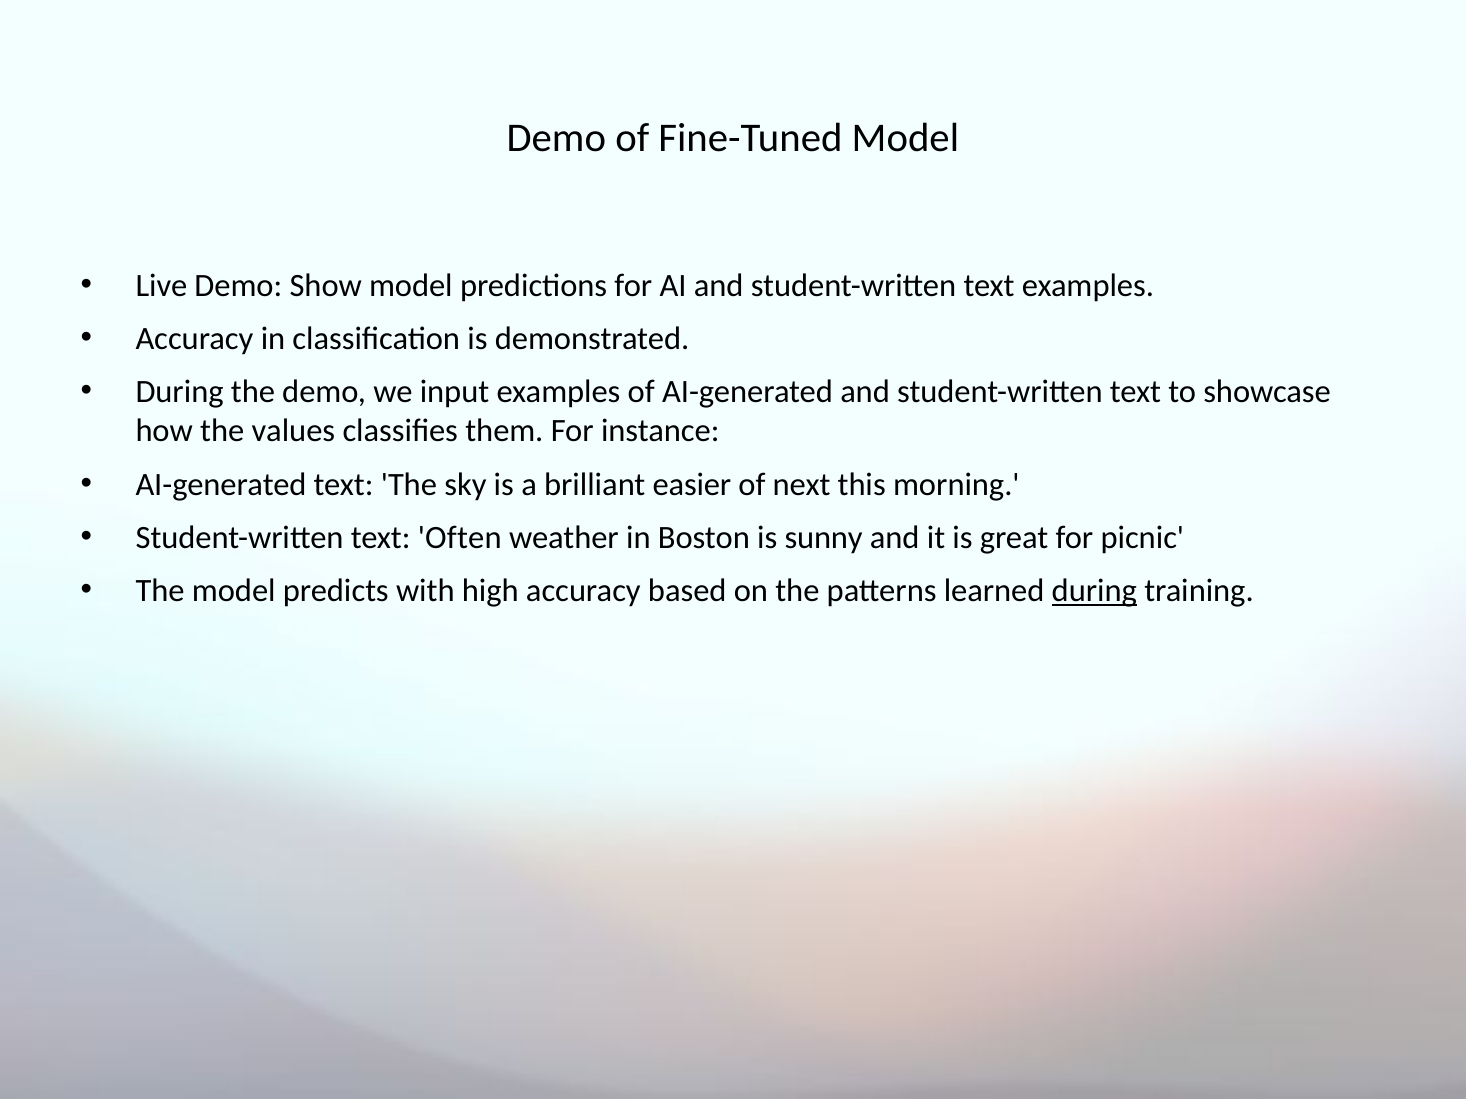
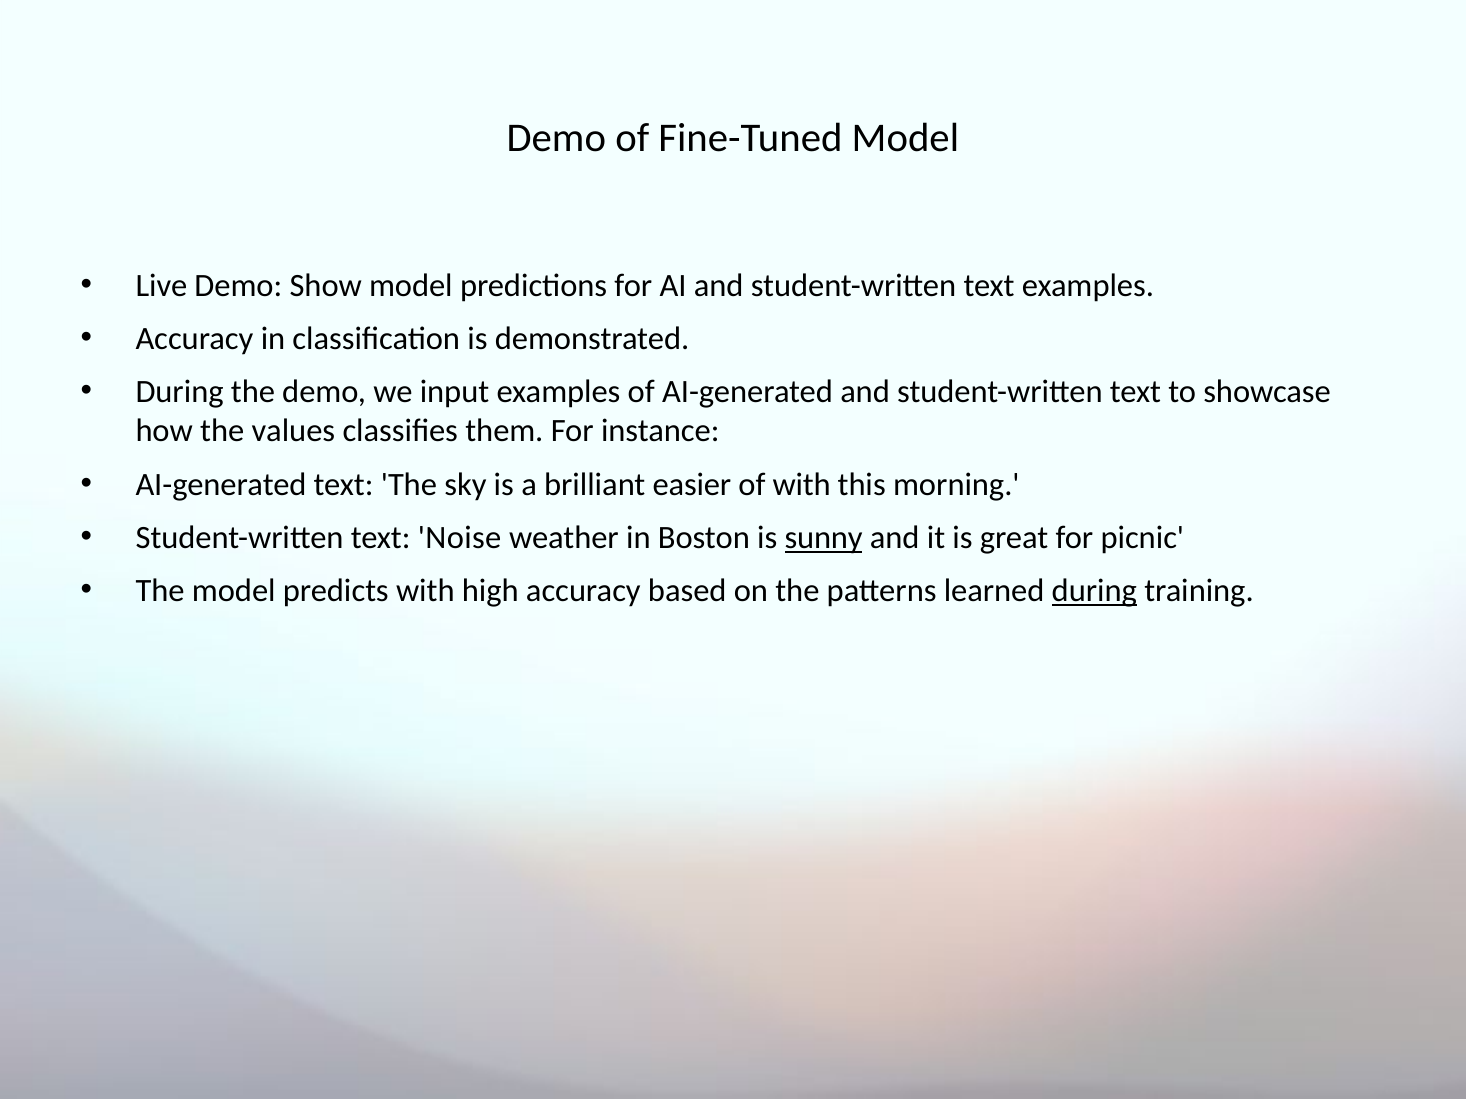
of next: next -> with (802, 485)
Often: Often -> Noise (460, 538)
sunny underline: none -> present (824, 538)
